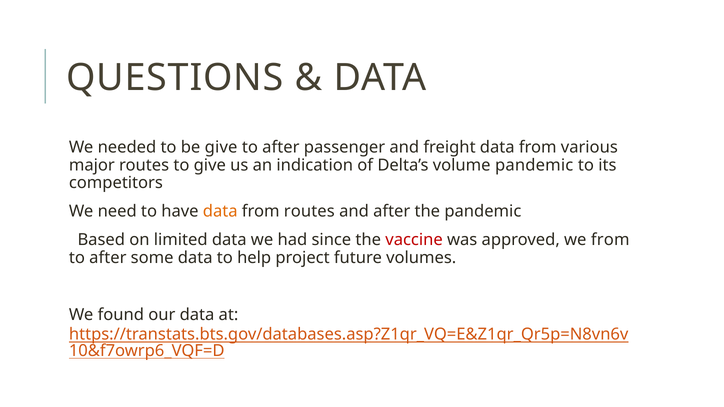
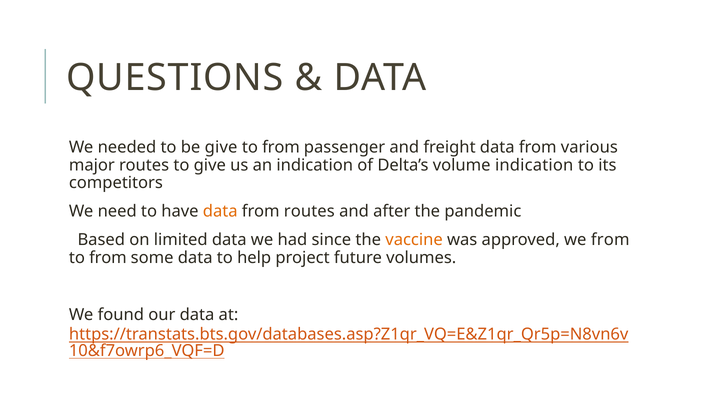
after: after -> from (281, 147)
volume pandemic: pandemic -> indication (534, 165)
vaccine colour: red -> orange (414, 240)
after: after -> from (108, 258)
